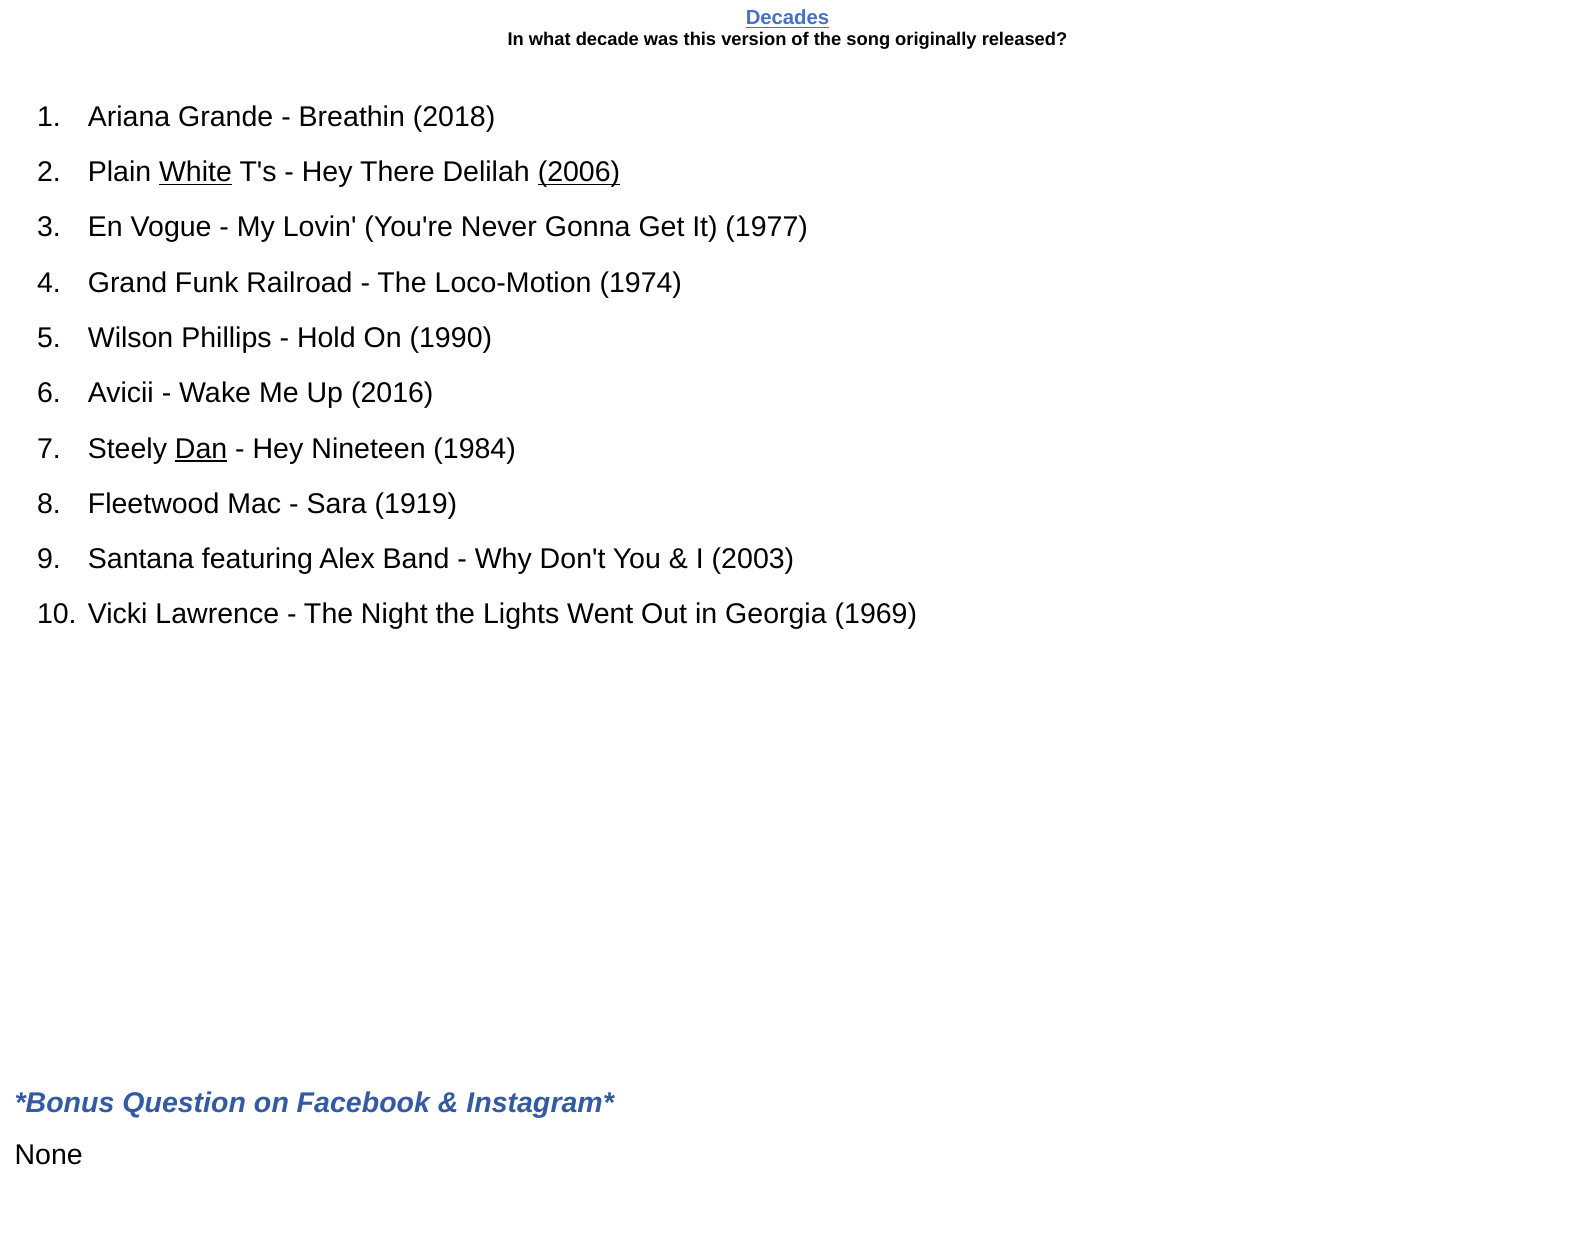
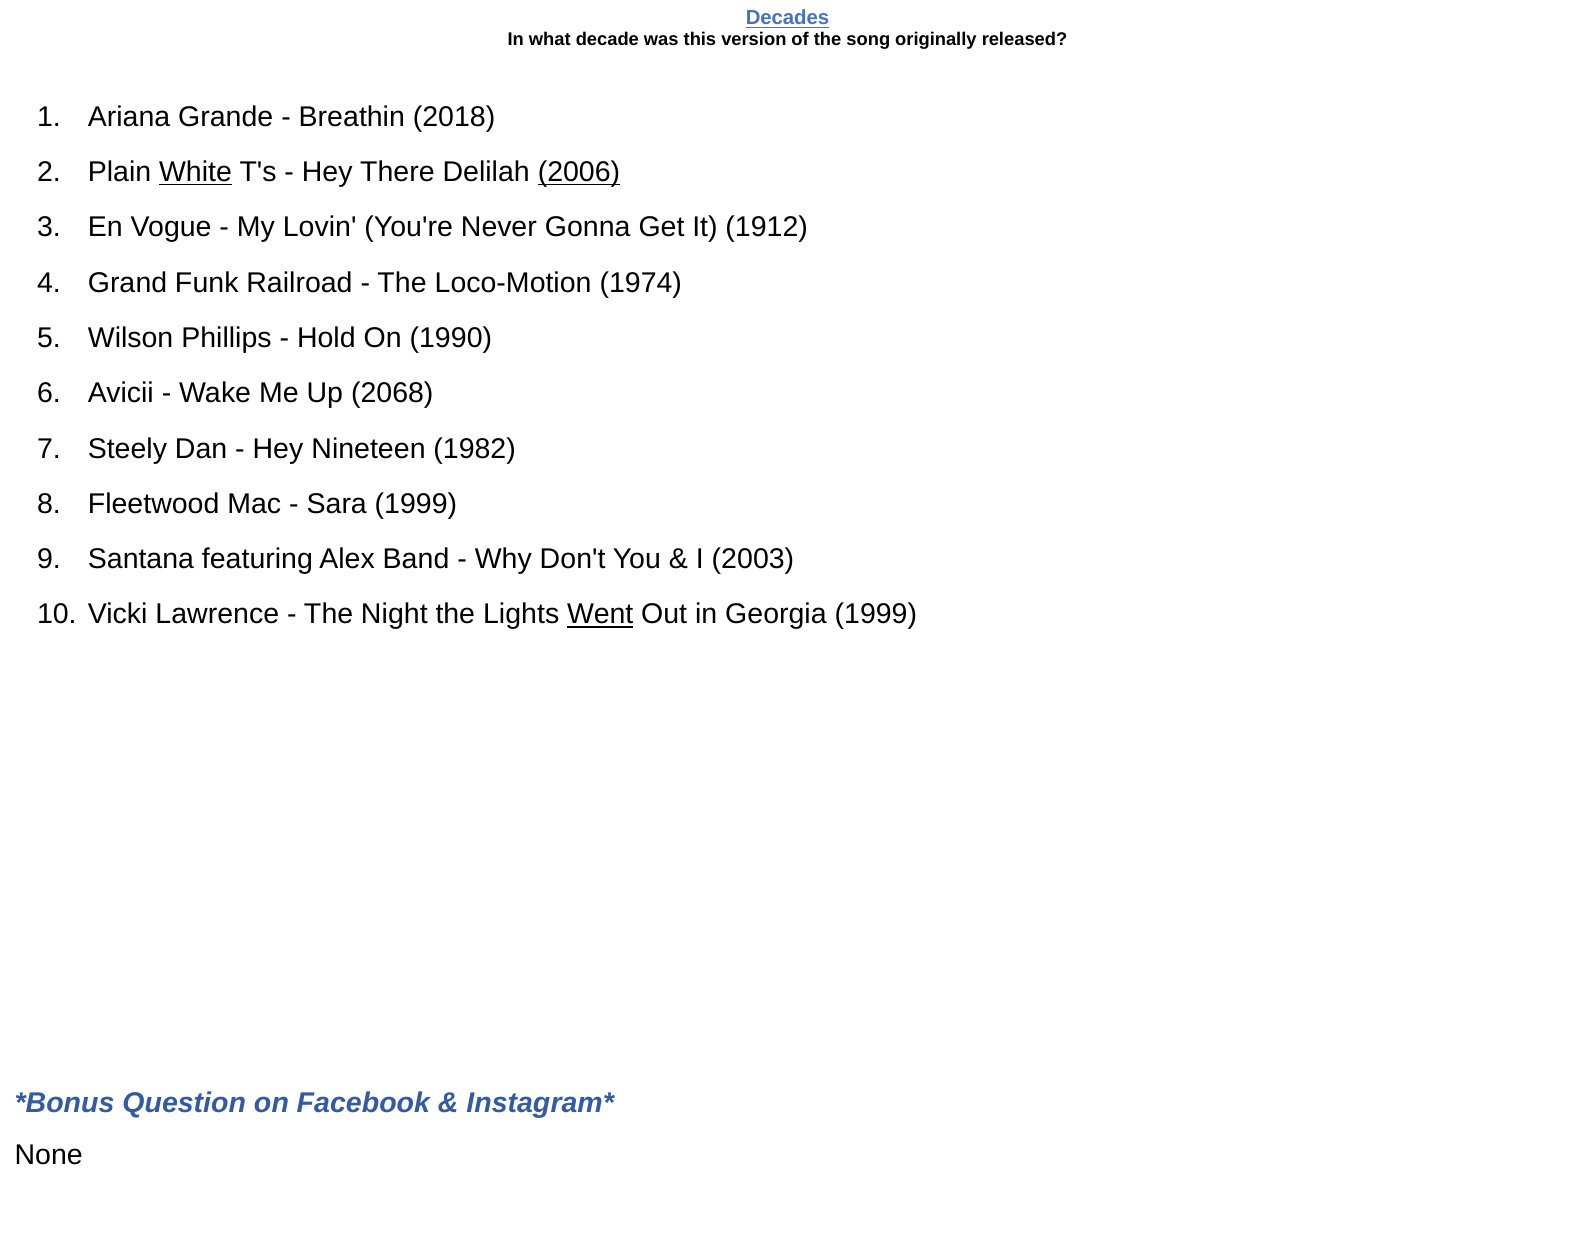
1977: 1977 -> 1912 (767, 227)
2016: 2016 -> 2068 (392, 393)
Dan underline: present -> none (201, 448)
1984: 1984 -> 1982 (475, 448)
Sara 1919: 1919 -> 1999 (416, 504)
Went underline: none -> present (600, 614)
Georgia 1969: 1969 -> 1999 (876, 614)
